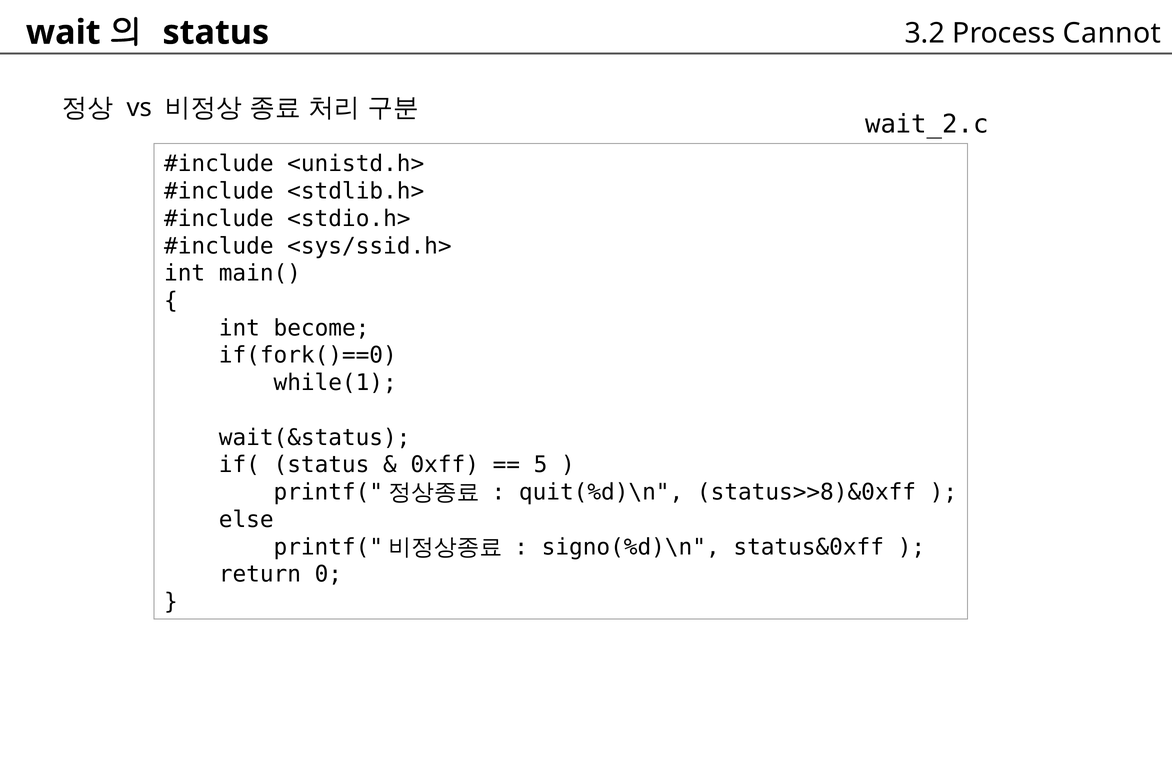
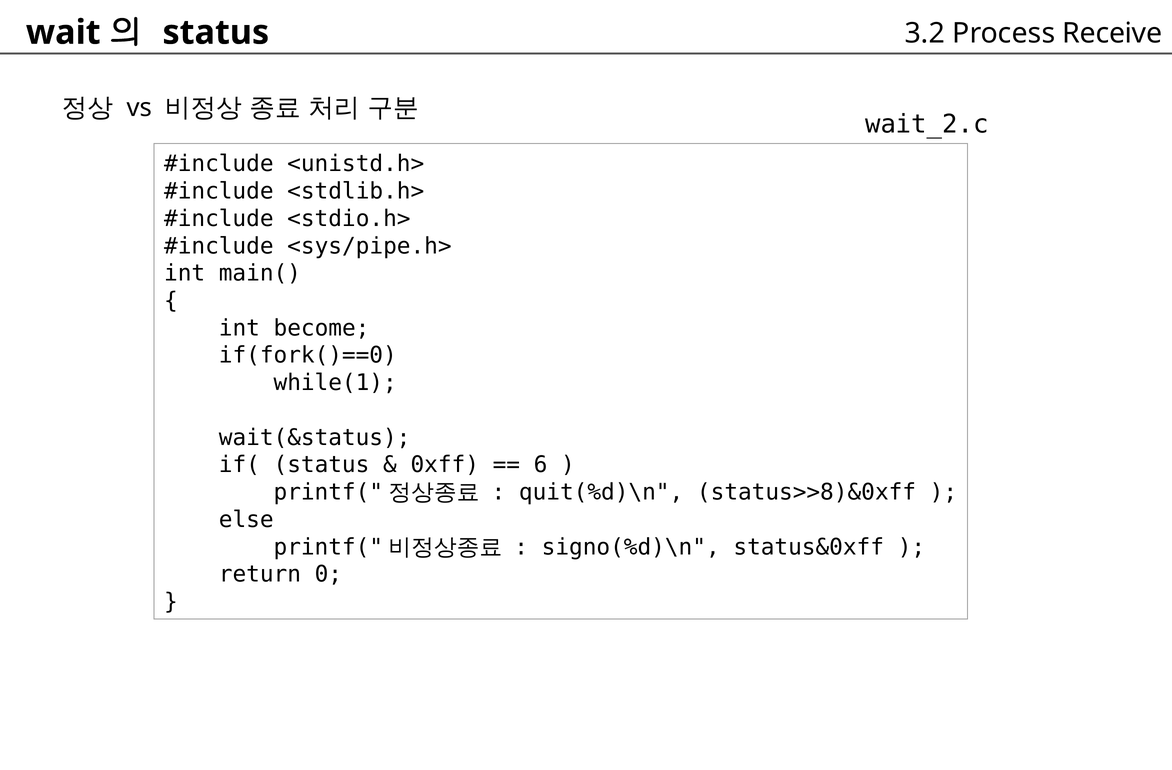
Cannot: Cannot -> Receive (1112, 33)
<sys/ssid.h>: <sys/ssid.h> -> <sys/pipe.h> (369, 246)
5: 5 -> 6 (541, 465)
